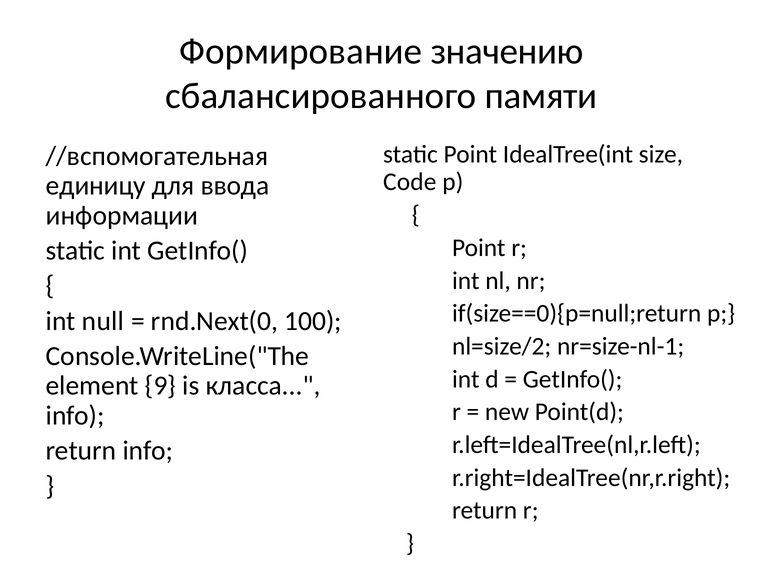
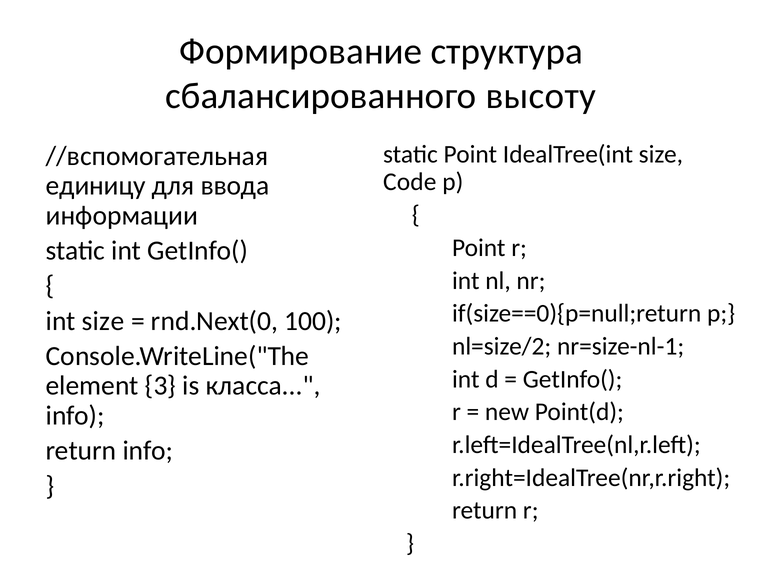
значению: значению -> структура (507, 52)
памяти: памяти -> высоту (541, 96)
int null: null -> size (103, 321)
9: 9 -> 3 (160, 385)
